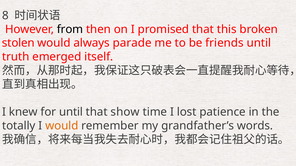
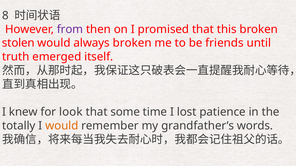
from colour: black -> purple (70, 29)
always parade: parade -> broken (132, 43)
for until: until -> look (71, 112)
show: show -> some (125, 112)
